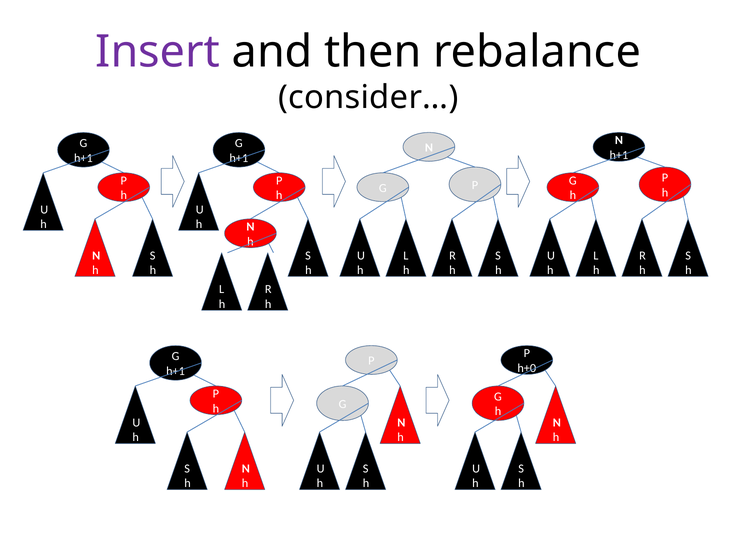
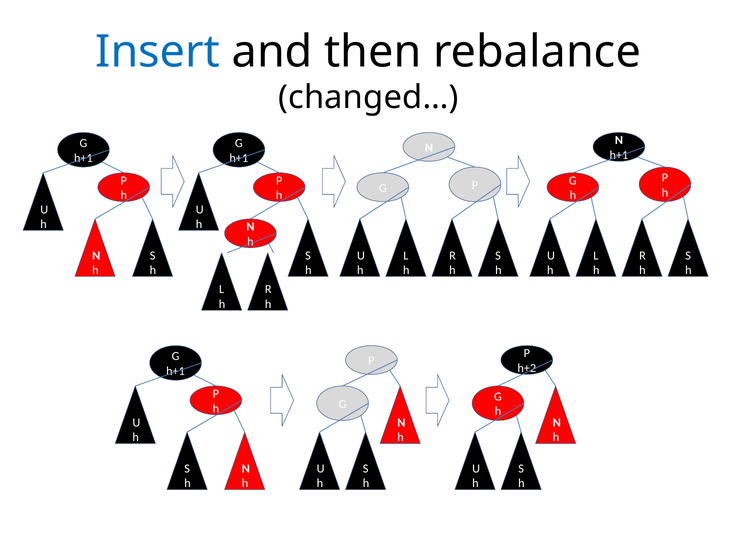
Insert colour: purple -> blue (158, 52)
consider…: consider… -> changed… (368, 97)
h+0: h+0 -> h+2 (527, 368)
